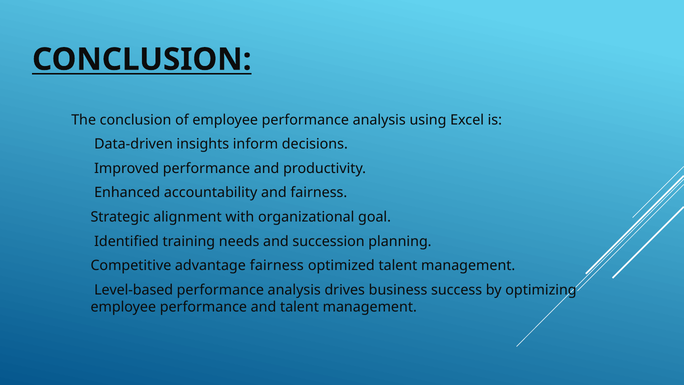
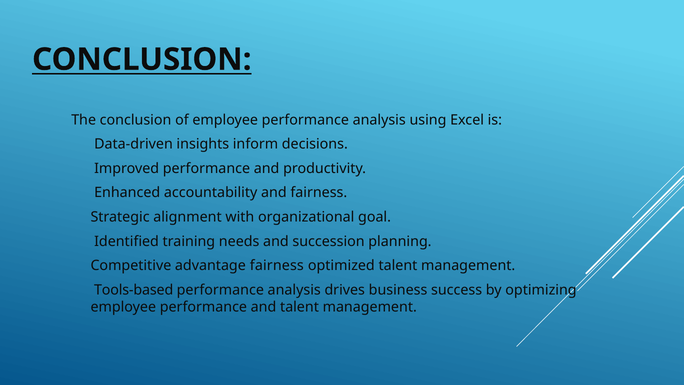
Level-based: Level-based -> Tools-based (134, 290)
